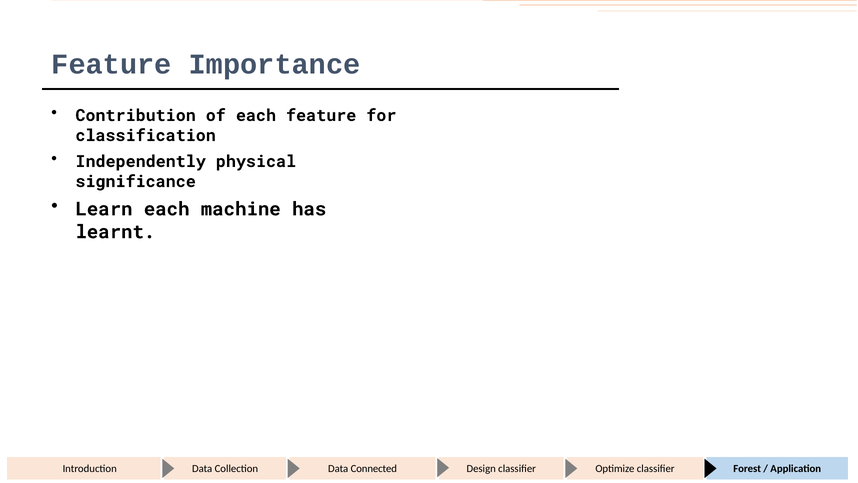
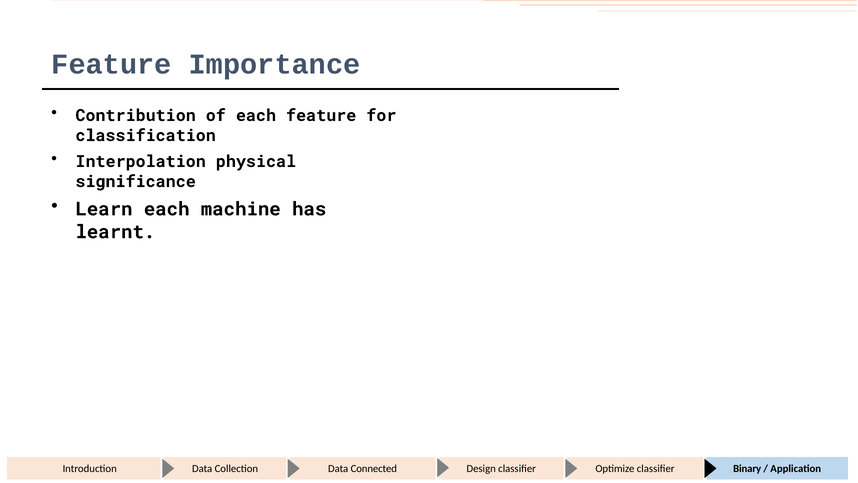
Independently: Independently -> Interpolation (141, 161)
Forest: Forest -> Binary (747, 469)
